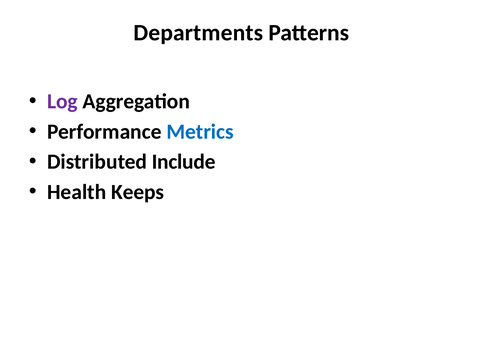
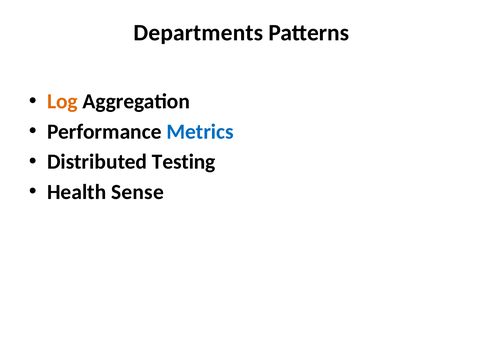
Log colour: purple -> orange (62, 101)
Include: Include -> Testing (184, 161)
Keeps: Keeps -> Sense (138, 192)
